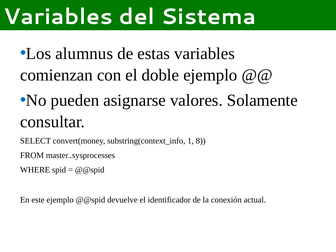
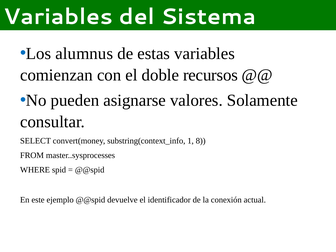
doble ejemplo: ejemplo -> recursos (210, 75)
